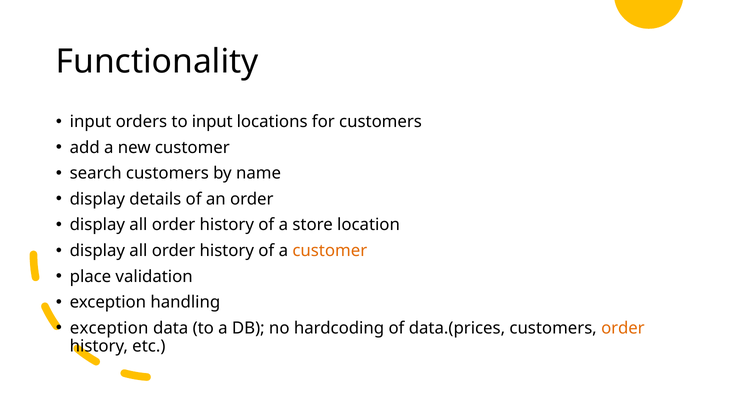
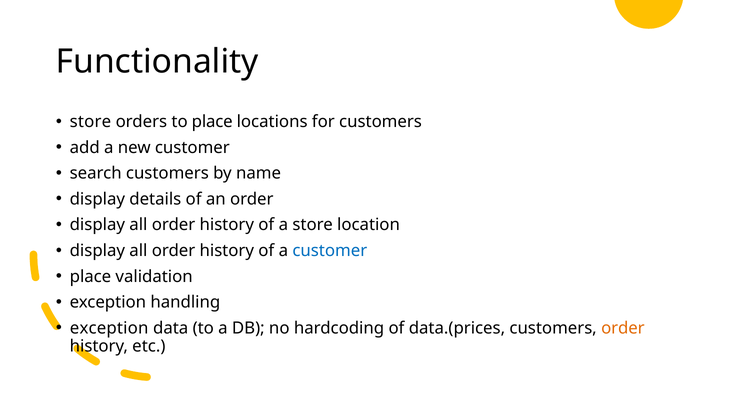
input: input -> store (90, 122)
to input: input -> place (212, 122)
customer colour: orange -> blue (330, 251)
